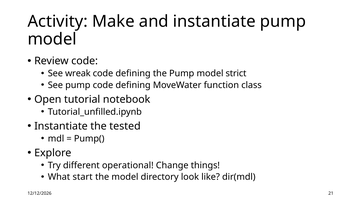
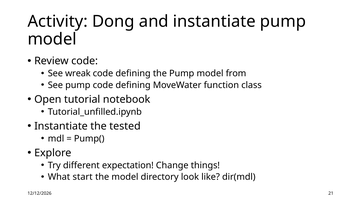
Make: Make -> Dong (113, 21)
strict: strict -> from (236, 73)
operational: operational -> expectation (128, 165)
